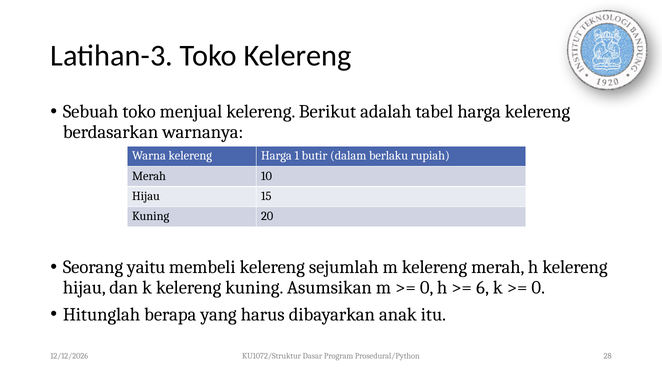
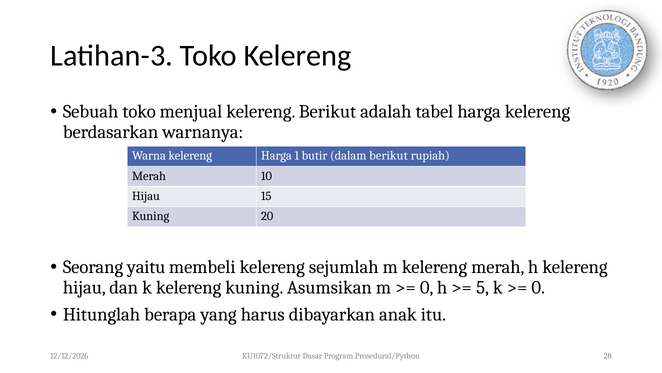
dalam berlaku: berlaku -> berikut (389, 155)
6: 6 -> 5 (483, 287)
